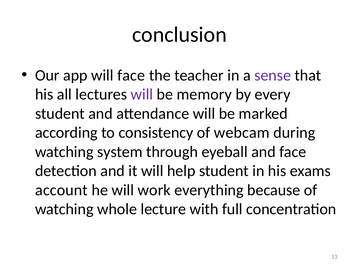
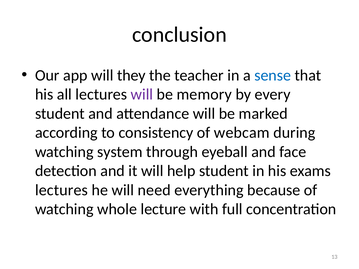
will face: face -> they (131, 75)
sense colour: purple -> blue (273, 75)
account: account -> lectures (61, 190)
work: work -> need (154, 190)
